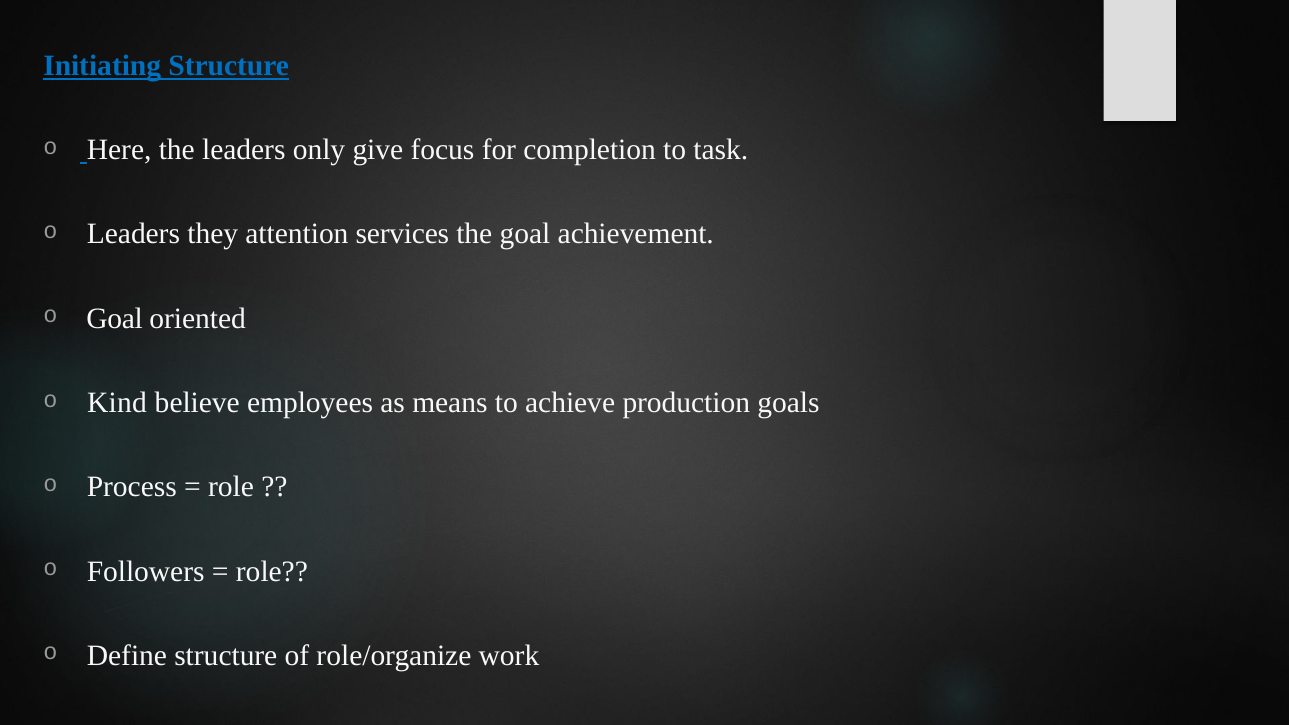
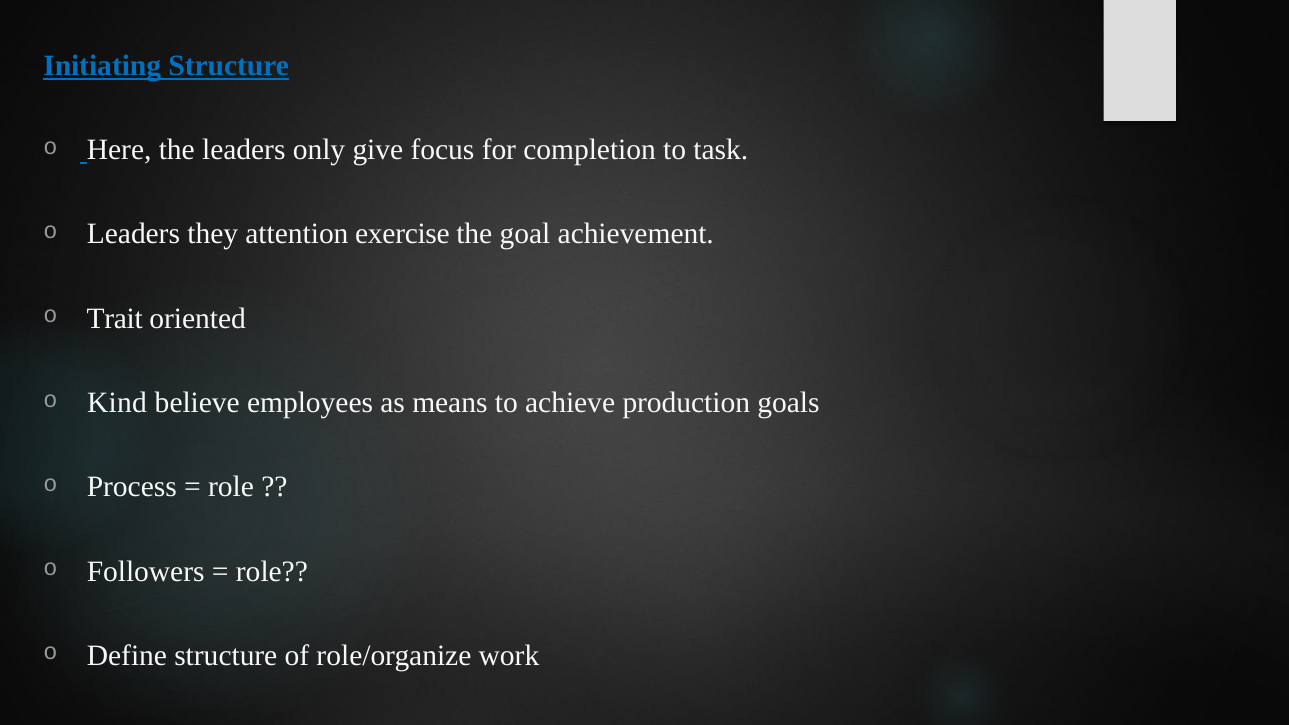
services: services -> exercise (402, 234)
Goal: Goal -> Trait (115, 319)
